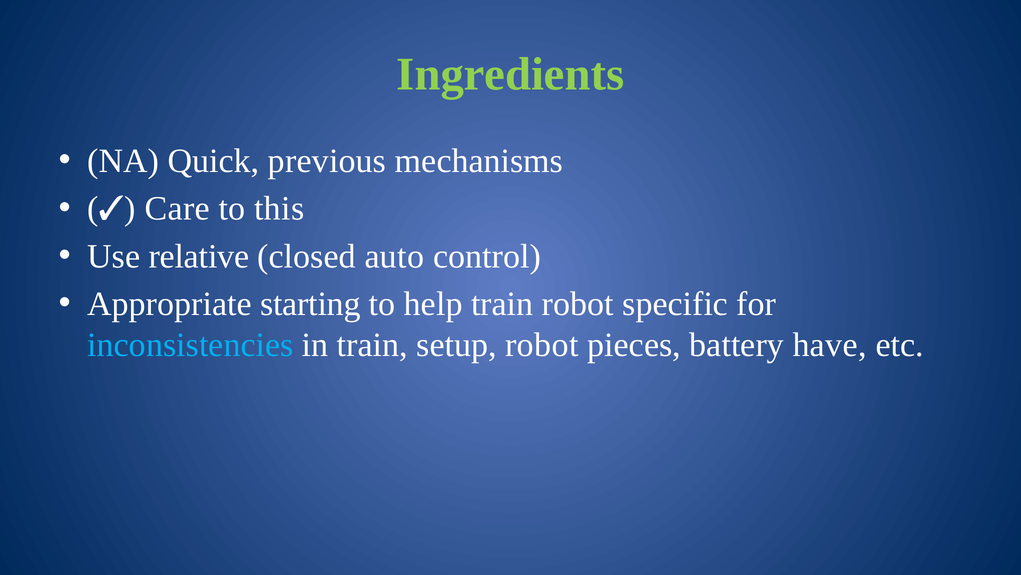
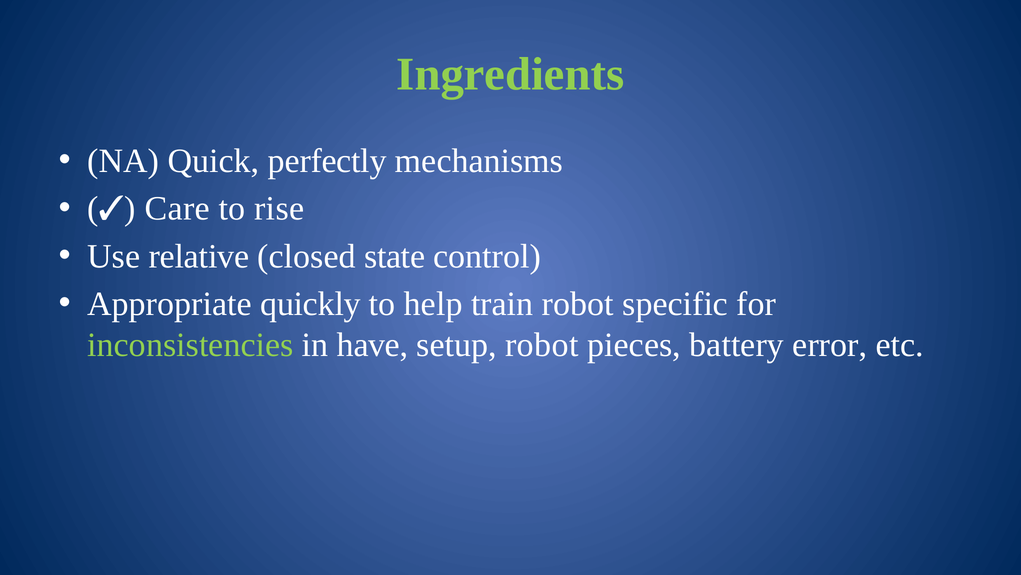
previous: previous -> perfectly (327, 161)
this: this -> rise (279, 208)
auto: auto -> state (395, 256)
starting: starting -> quickly (311, 304)
inconsistencies colour: light blue -> light green (190, 344)
in train: train -> have (373, 344)
have: have -> error (830, 344)
